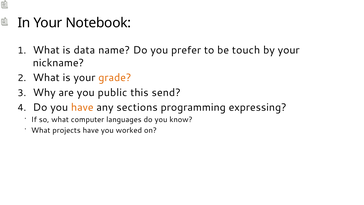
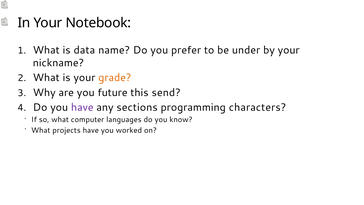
touch: touch -> under (246, 50)
public: public -> future (113, 92)
have colour: orange -> purple (82, 107)
expressing: expressing -> characters (258, 107)
